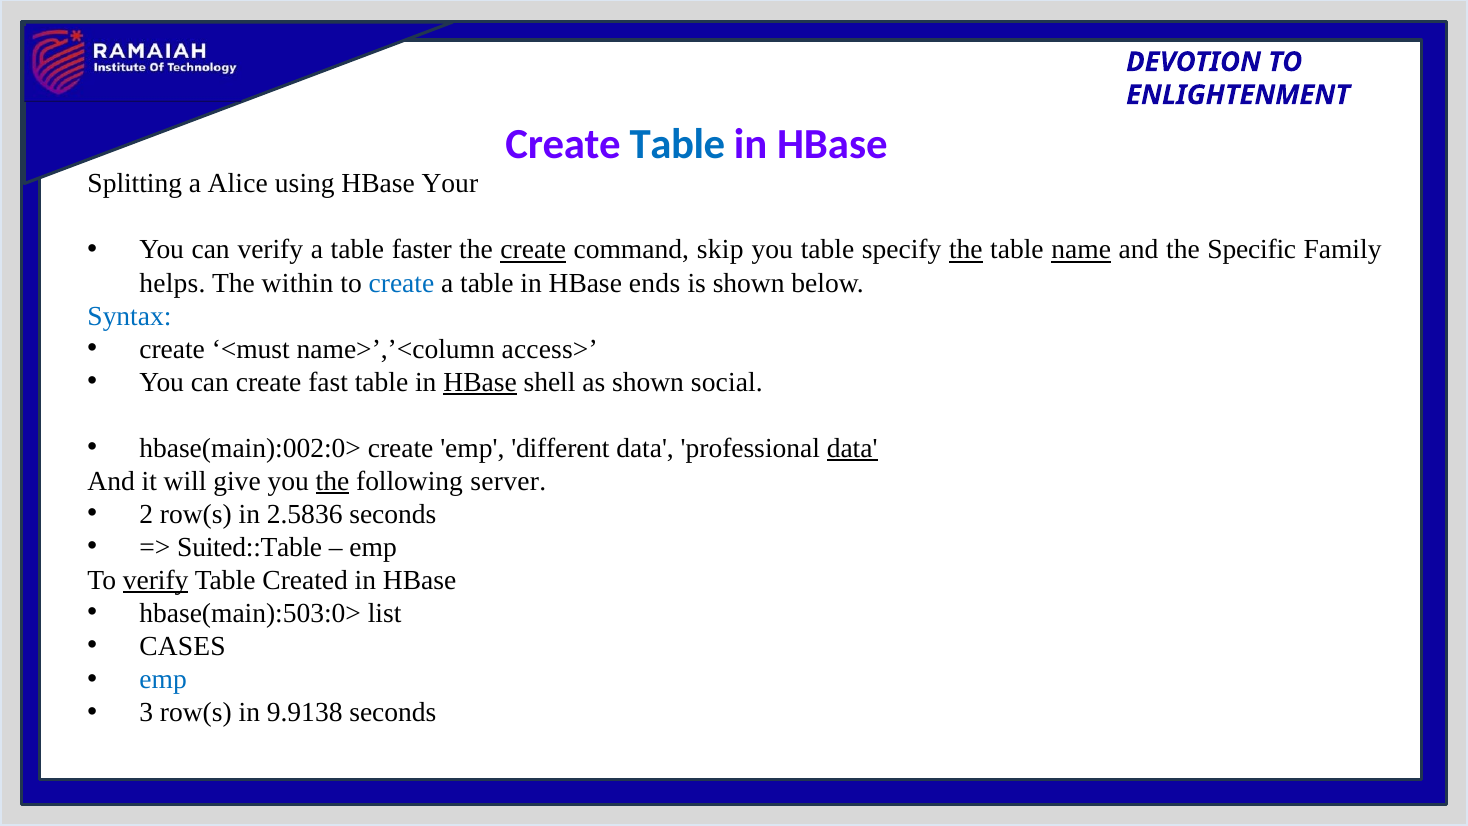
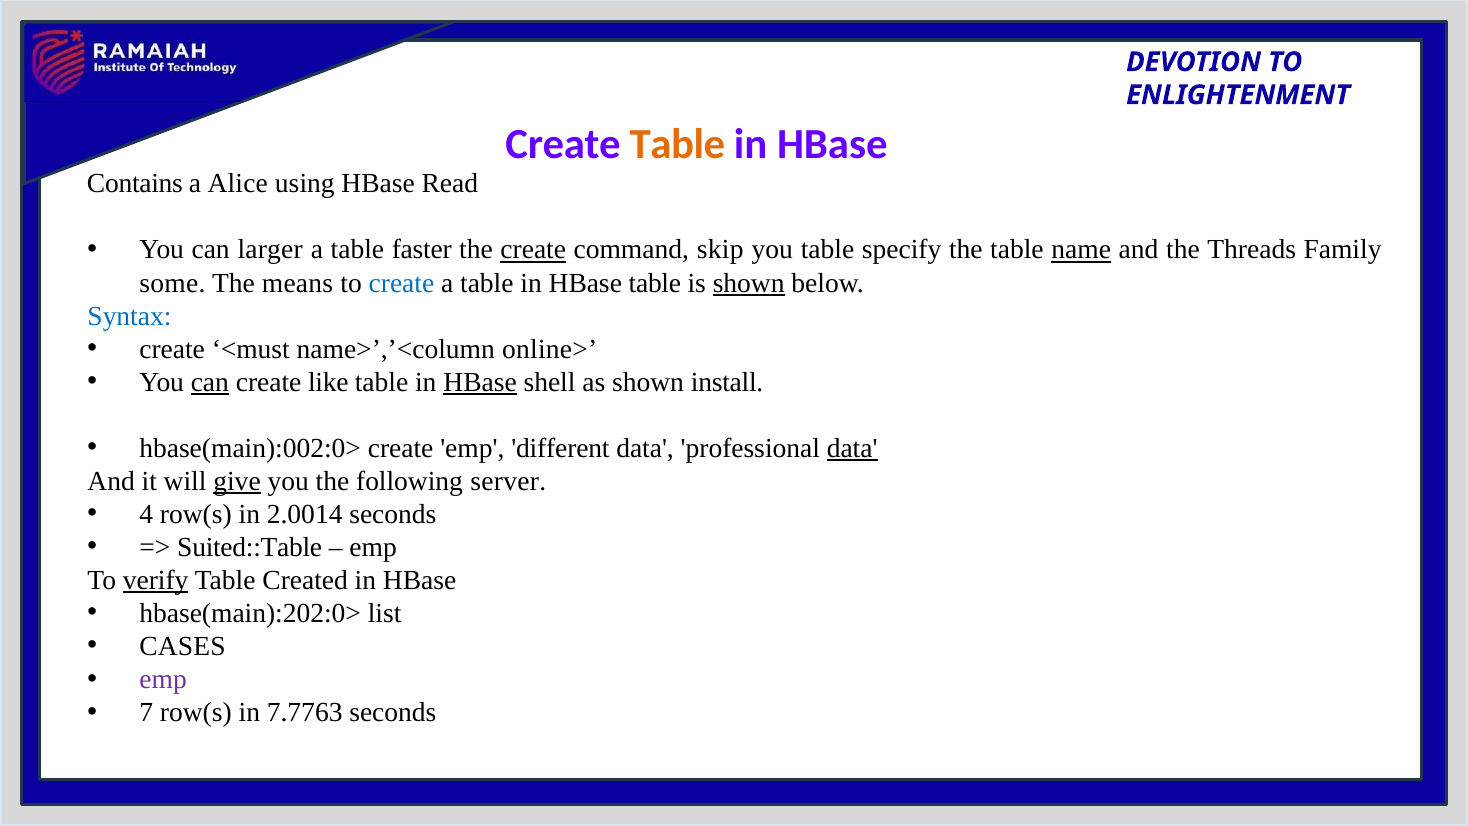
Table colour: blue -> orange (677, 144)
Splitting: Splitting -> Contains (135, 184)
Your: Your -> Read (450, 184)
can verify: verify -> larger (270, 250)
the underline: present -> none (966, 250)
Specific: Specific -> Threads (1252, 250)
helps: helps -> some (172, 283)
within: within -> means (298, 283)
HBase ends: ends -> table (655, 283)
shown underline: none -> present (749, 283)
access>: access> -> online> (550, 349)
can underline: none -> present (210, 382)
fast: fast -> like (328, 382)
social: social -> install (727, 382)
give underline: none -> present (237, 481)
the underline: present -> none (332, 481)
2: 2 -> 4 (146, 514)
2.5836: 2.5836 -> 2.0014 (305, 514)
hbase(main):503:0>: hbase(main):503:0> -> hbase(main):202:0> (250, 613)
emp colour: blue -> purple (163, 679)
3: 3 -> 7 (146, 712)
9.9138: 9.9138 -> 7.7763 (305, 712)
